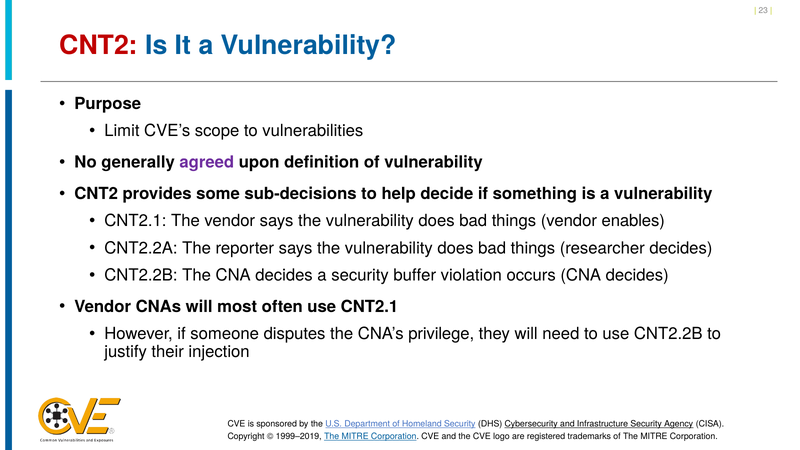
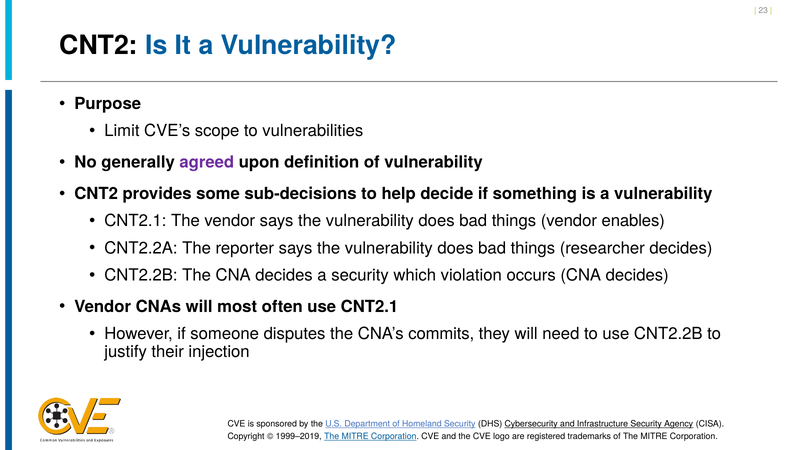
CNT2 colour: red -> black (99, 45)
buffer: buffer -> which (415, 275)
privilege: privilege -> commits (441, 334)
